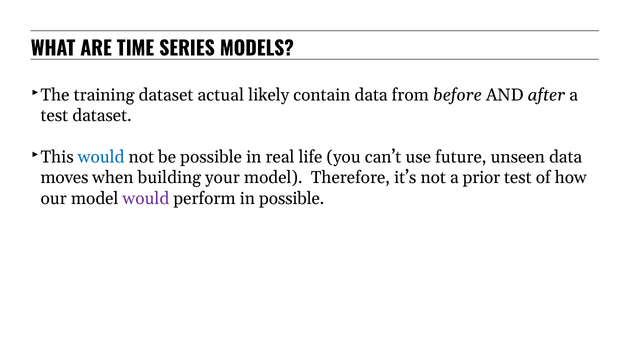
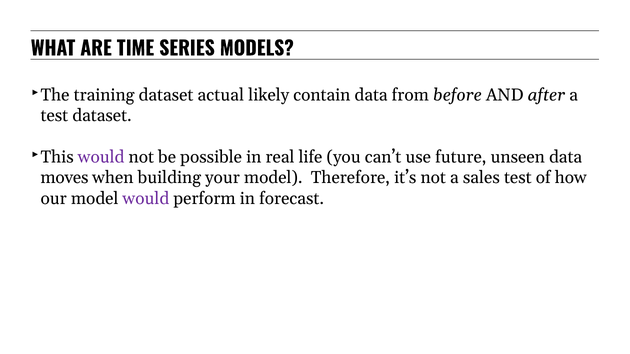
would colour: blue -> purple (101, 157)
prior: prior -> sales (481, 178)
in possible: possible -> forecast (292, 198)
